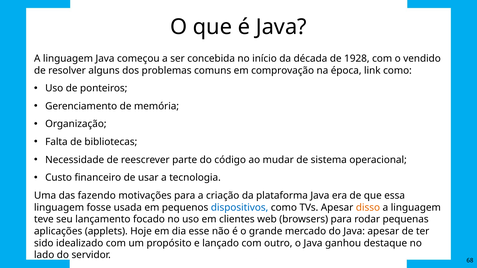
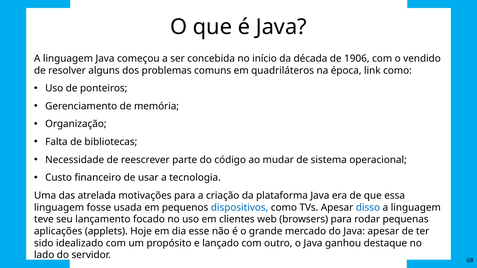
1928: 1928 -> 1906 (357, 59)
comprovação: comprovação -> quadriláteros (283, 71)
fazendo: fazendo -> atrelada (97, 196)
disso colour: orange -> blue (368, 208)
